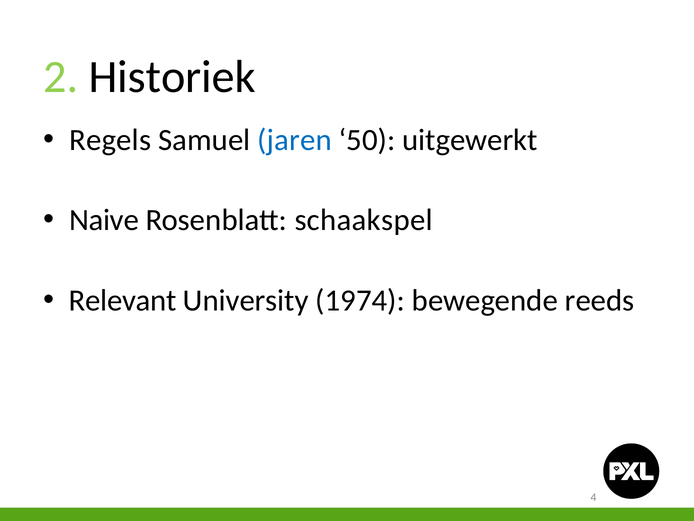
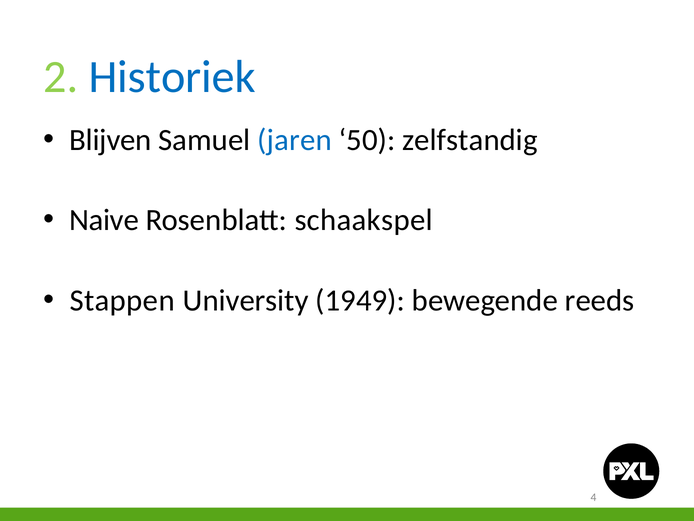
Historiek colour: black -> blue (172, 77)
Regels: Regels -> Blijven (110, 140)
uitgewerkt: uitgewerkt -> zelfstandig (470, 140)
Relevant: Relevant -> Stappen (122, 300)
1974: 1974 -> 1949 (360, 300)
